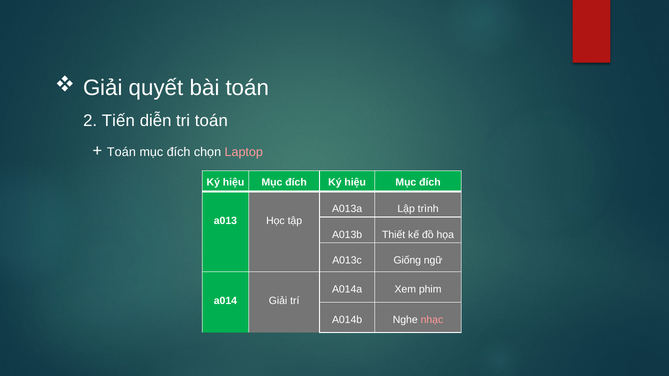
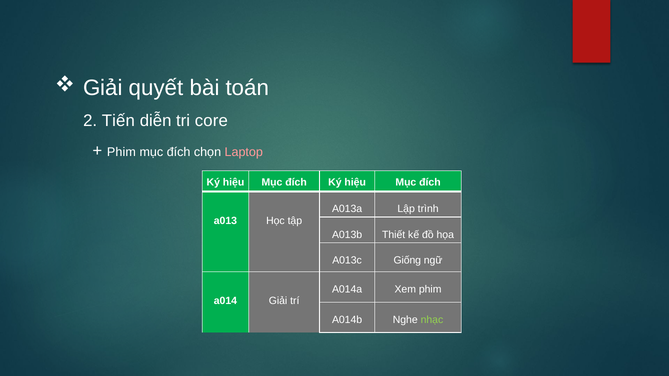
tri toán: toán -> core (211, 121)
Toán: Toán -> Phim (121, 152)
nhạc colour: pink -> light green (432, 320)
